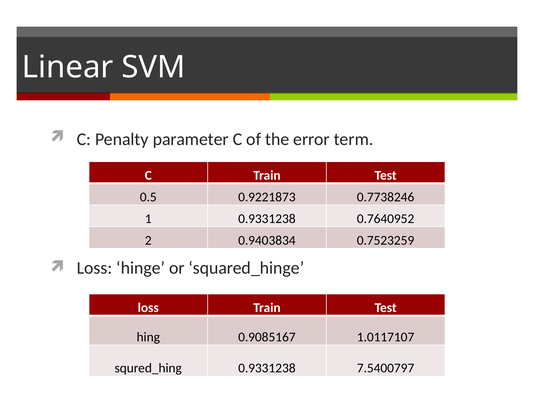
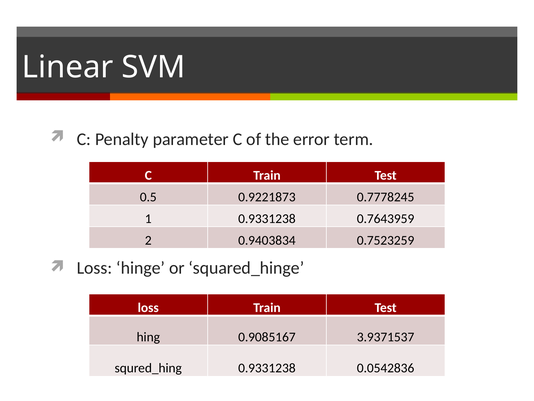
0.7738246: 0.7738246 -> 0.7778245 (386, 197)
0.7640952: 0.7640952 -> 0.7643959 (386, 218)
1.0117107: 1.0117107 -> 3.9371537 (386, 337)
7.5400797: 7.5400797 -> 0.0542836 (386, 368)
